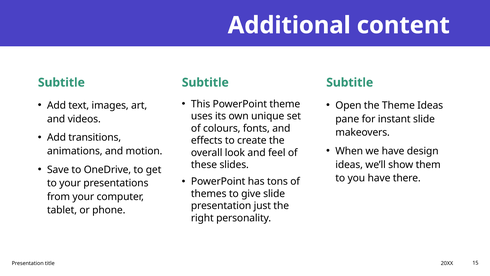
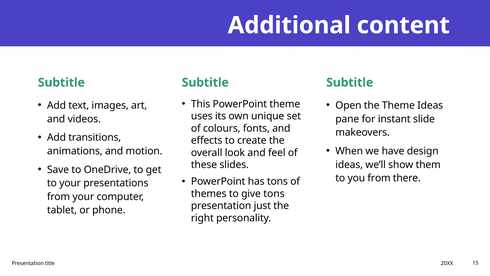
you have: have -> from (379, 178)
give slide: slide -> tons (274, 193)
